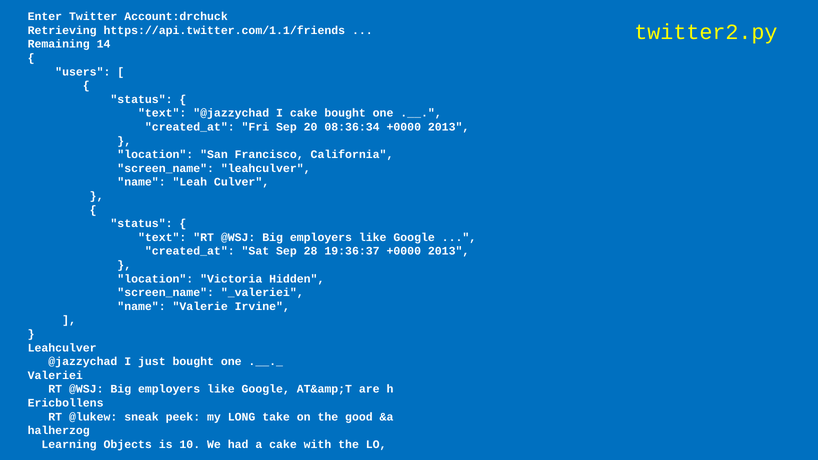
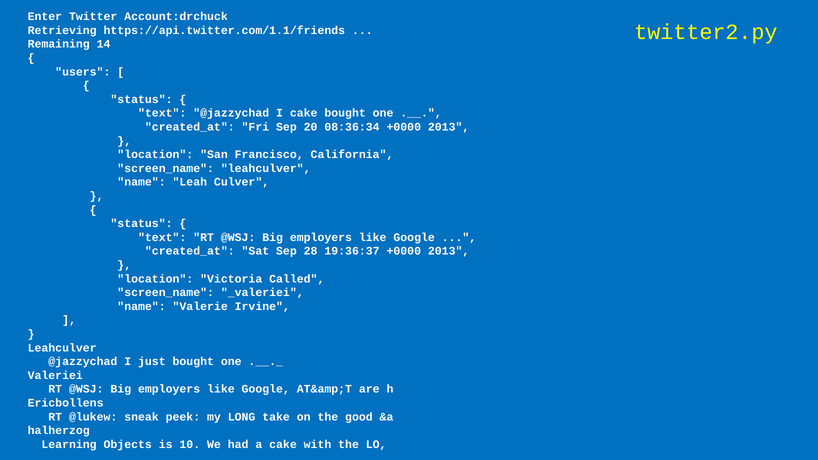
Hidden: Hidden -> Called (297, 279)
